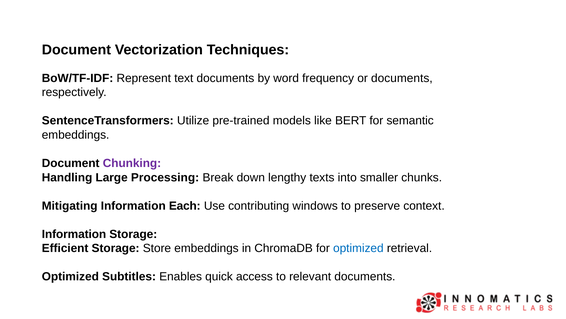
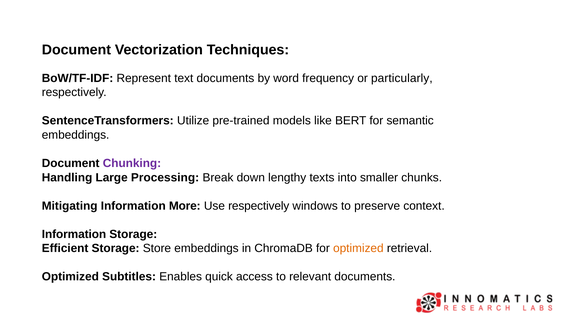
or documents: documents -> particularly (402, 78)
Each: Each -> More (185, 205)
Use contributing: contributing -> respectively (259, 205)
optimized colour: blue -> orange (358, 248)
